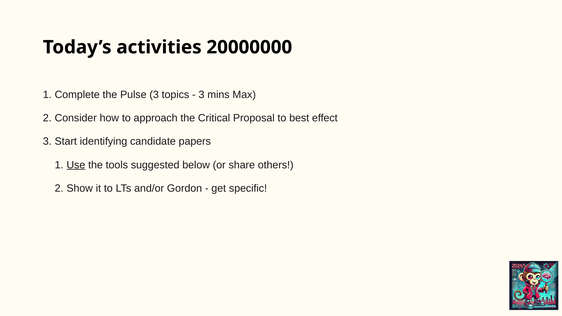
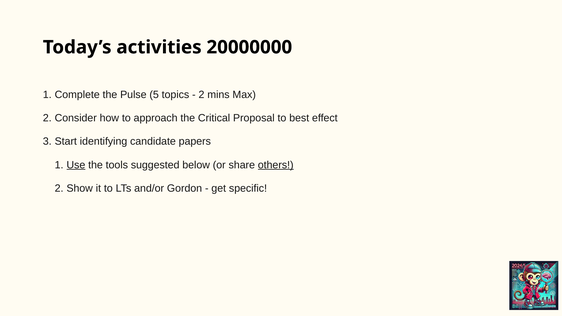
Pulse 3: 3 -> 5 (154, 95)
3: 3 -> 2 (201, 95)
others underline: none -> present (276, 165)
